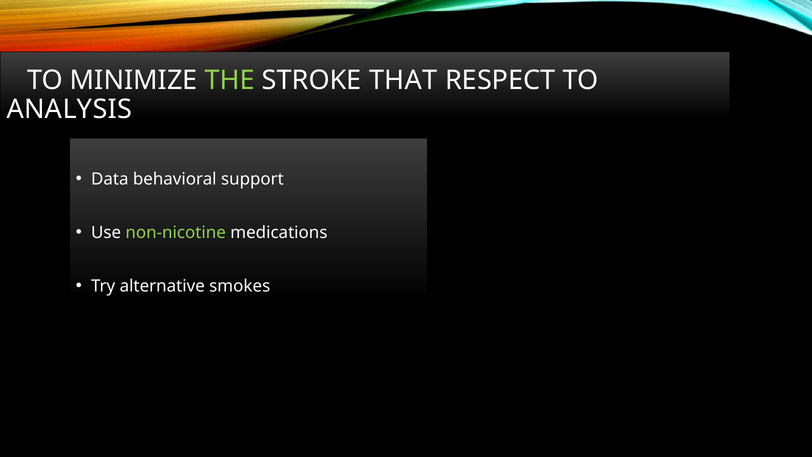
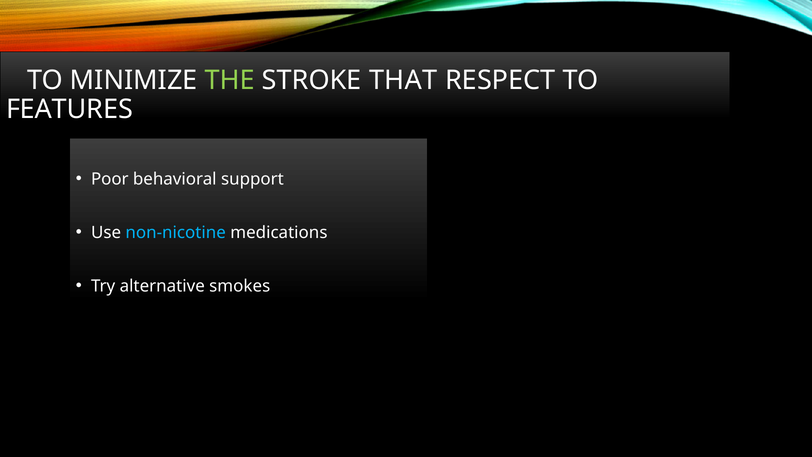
ANALYSIS: ANALYSIS -> FEATURES (69, 109)
Data: Data -> Poor (110, 179)
non-nicotine colour: light green -> light blue (176, 232)
